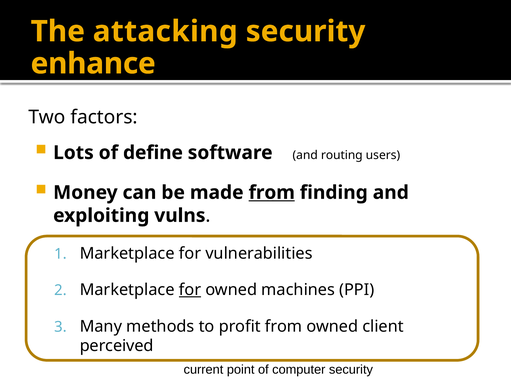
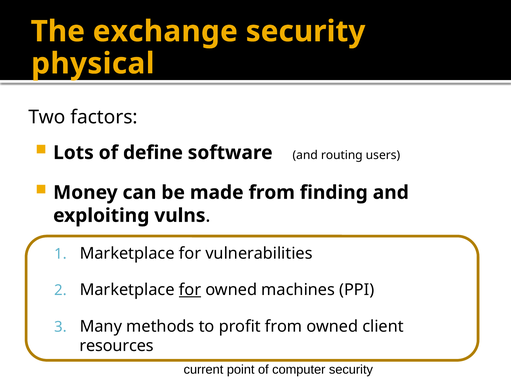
attacking: attacking -> exchange (165, 31)
enhance: enhance -> physical (93, 64)
from underline: present -> none (272, 193)
perceived: perceived -> resources (117, 346)
